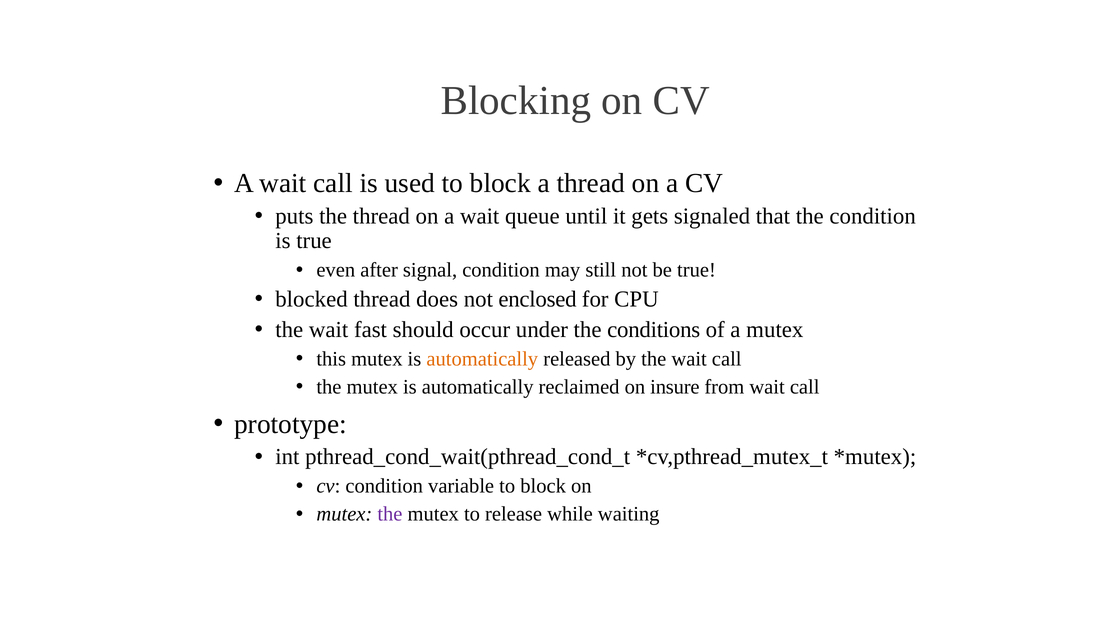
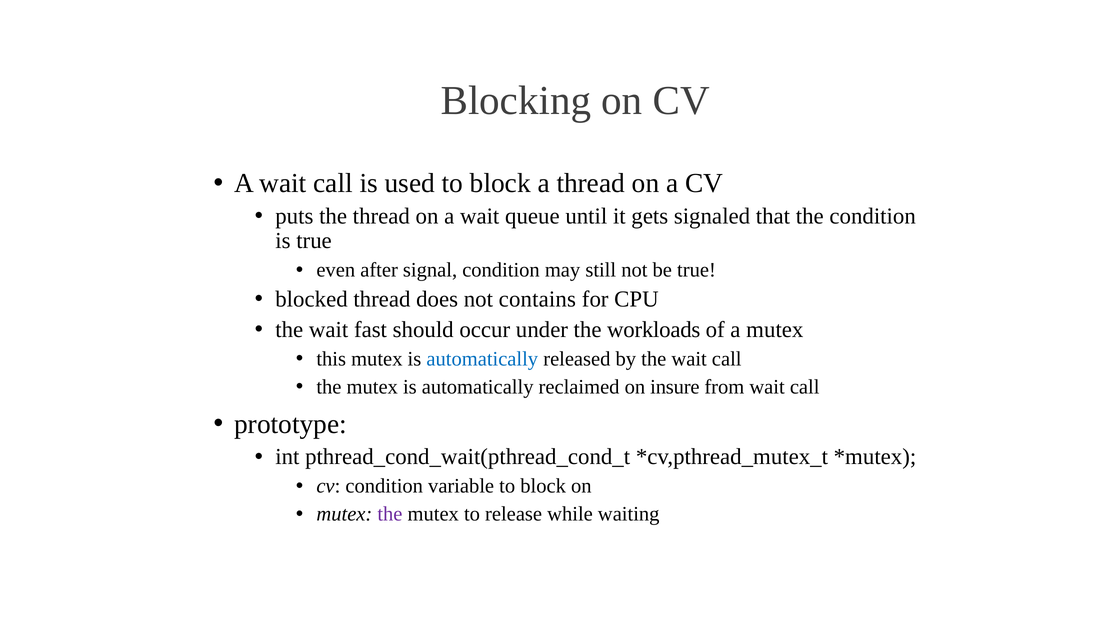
enclosed: enclosed -> contains (537, 299)
conditions: conditions -> workloads (654, 329)
automatically colour: orange -> blue (482, 359)
